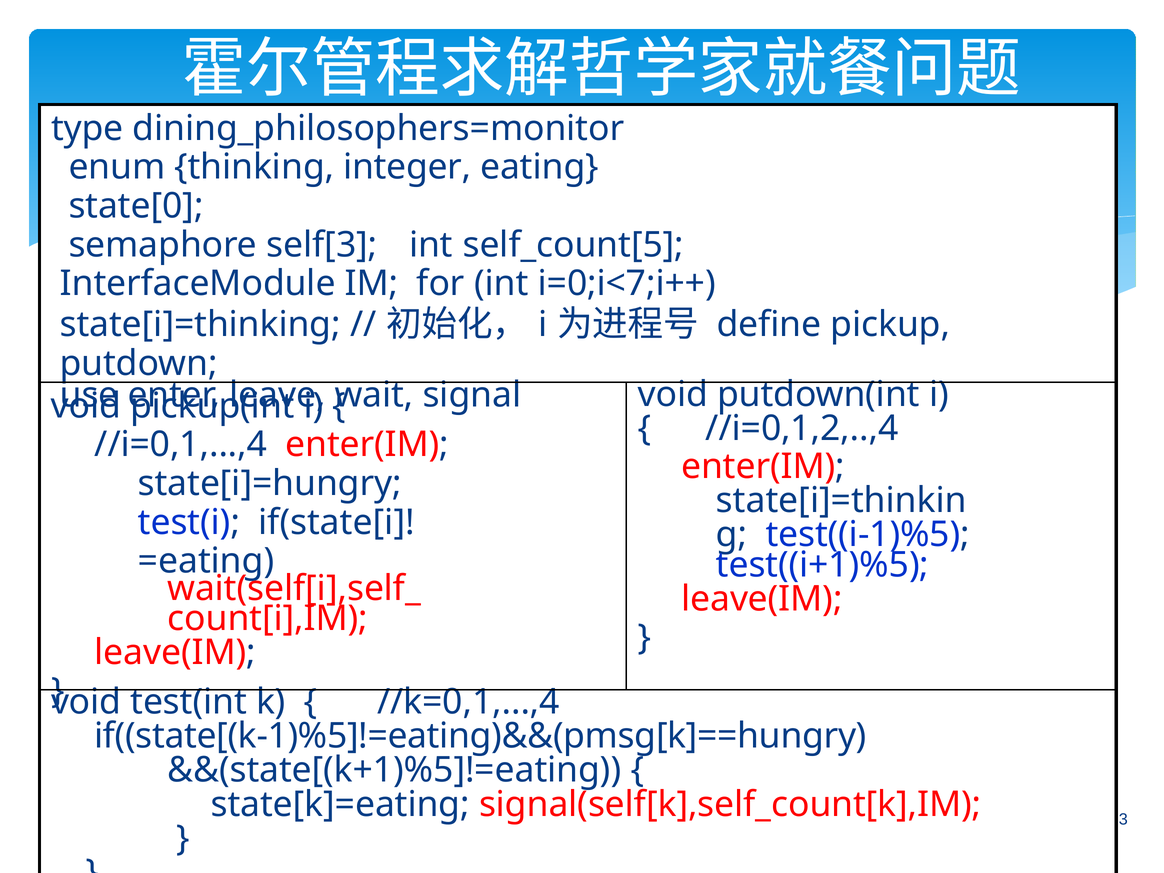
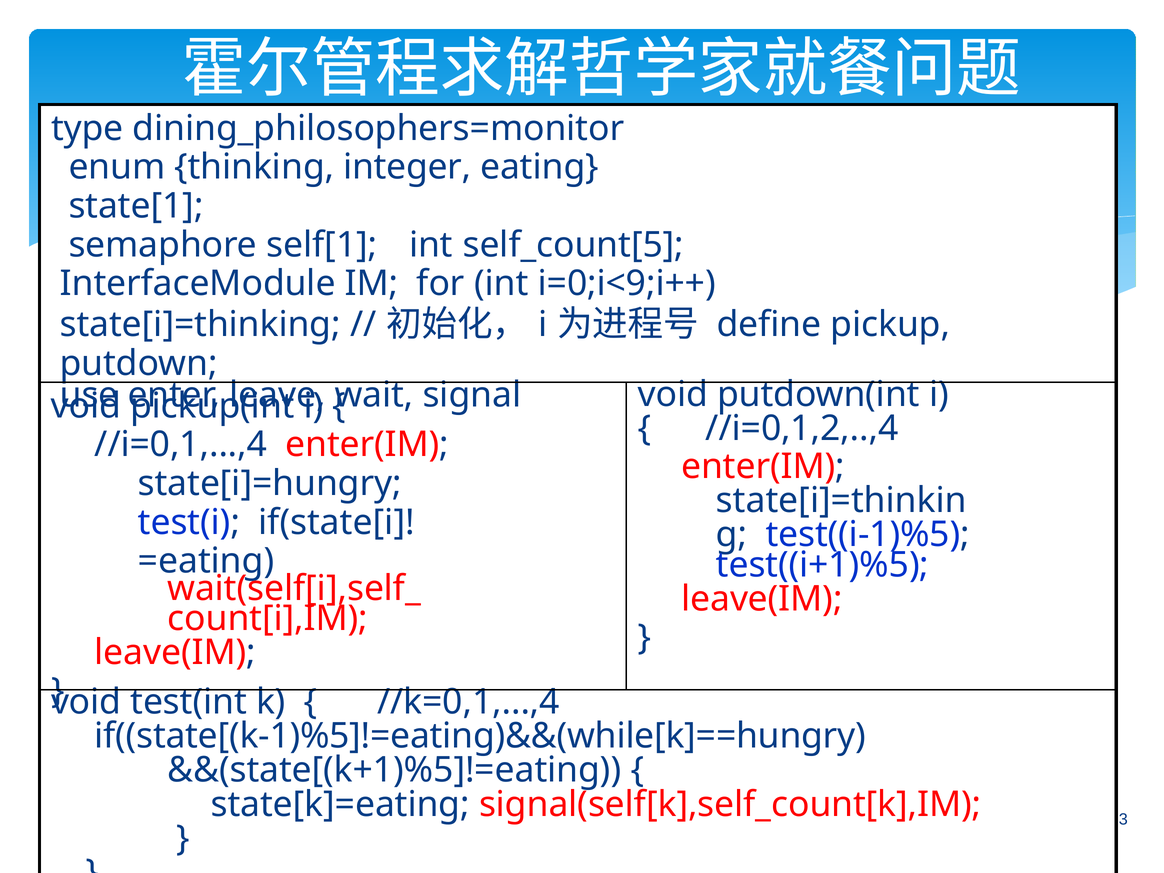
state[0: state[0 -> state[1 (136, 206)
self[3: self[3 -> self[1 (322, 245)
i=0;i<7;i++: i=0;i<7;i++ -> i=0;i<9;i++ (627, 284)
if((state[(k-1)%5]!=eating)&&(pmsg[k]==hungry: if((state[(k-1)%5]!=eating)&&(pmsg[k]==hungry -> if((state[(k-1)%5]!=eating)&&(while[k]==hungry (480, 736)
